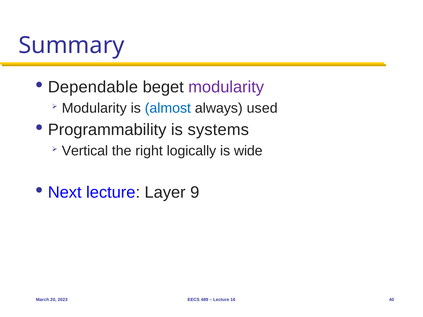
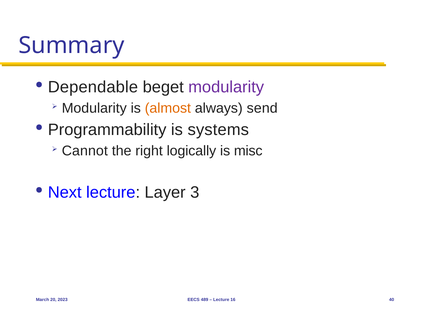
almost colour: blue -> orange (168, 108)
used: used -> send (262, 108)
Vertical: Vertical -> Cannot (85, 151)
wide: wide -> misc (248, 151)
9: 9 -> 3 (195, 192)
